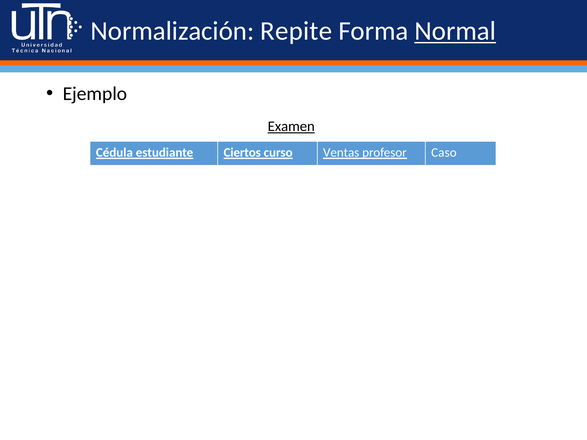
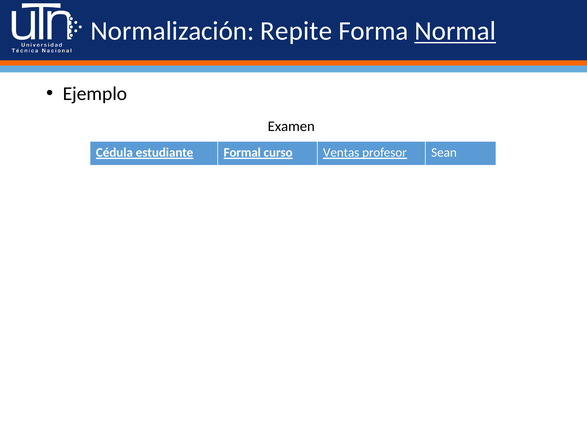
Examen underline: present -> none (291, 126)
Ciertos: Ciertos -> Formal (242, 153)
Caso: Caso -> Sean (444, 153)
